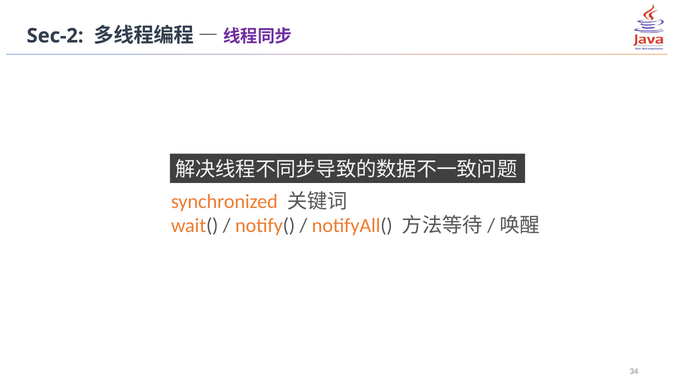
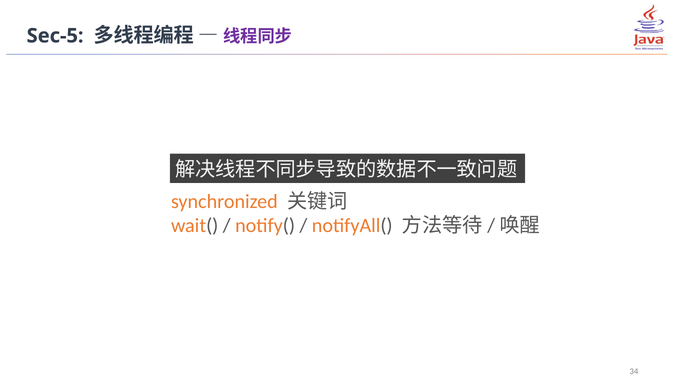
Sec-2: Sec-2 -> Sec-5 (55, 36)
